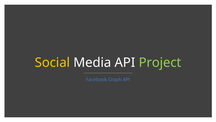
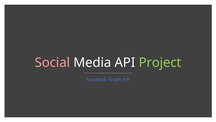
Social colour: yellow -> pink (52, 62)
